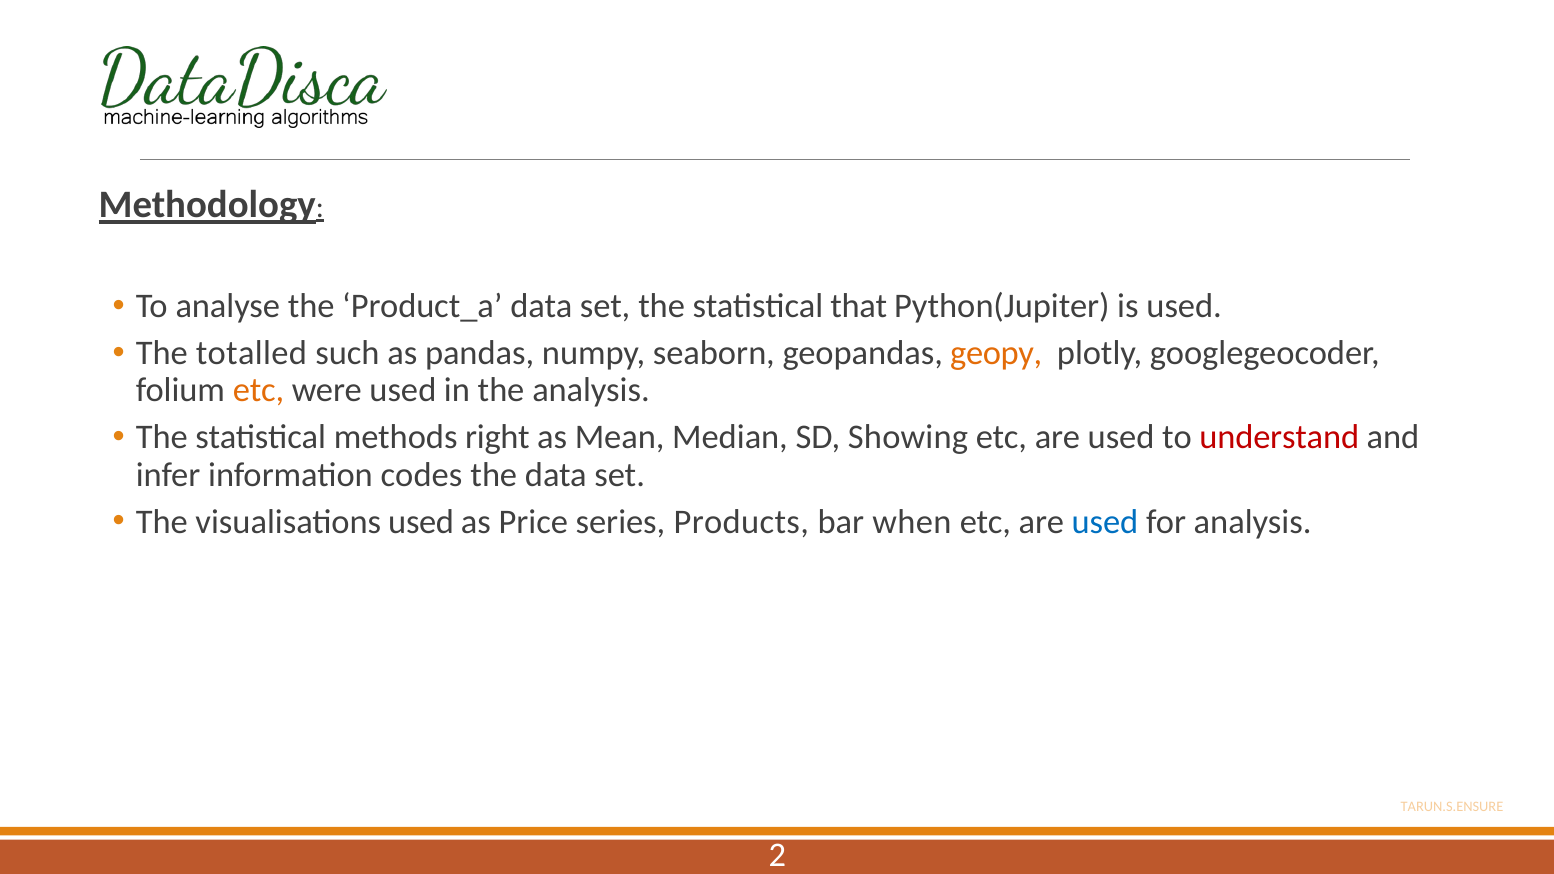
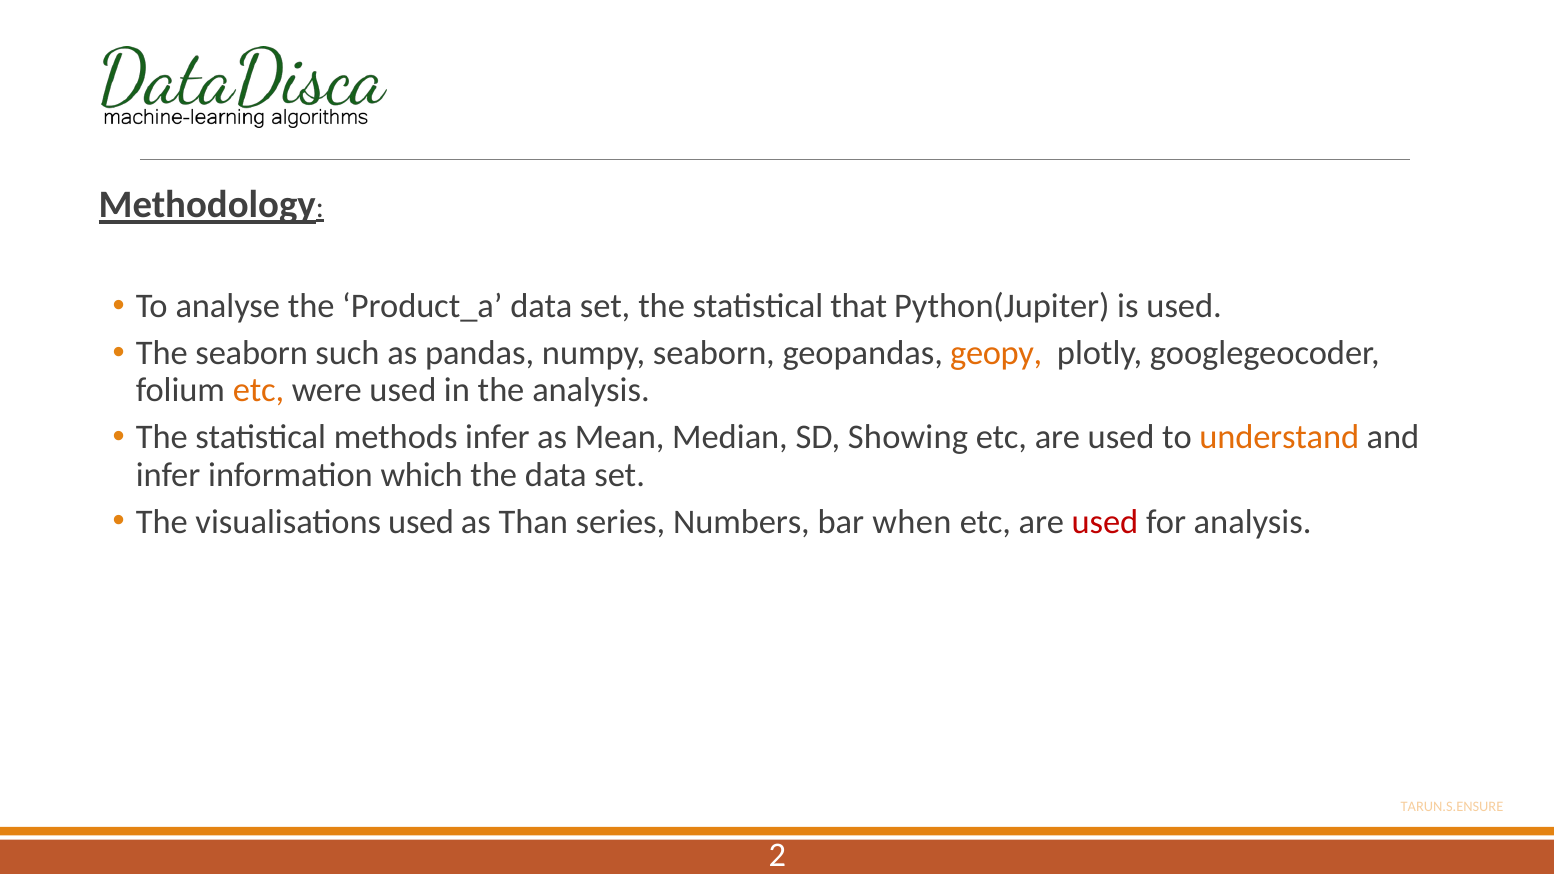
The totalled: totalled -> seaborn (252, 353)
methods right: right -> infer (497, 438)
understand colour: red -> orange (1279, 438)
codes: codes -> which (422, 475)
Price: Price -> Than (533, 522)
Products: Products -> Numbers (742, 522)
used colour: blue -> red (1105, 522)
